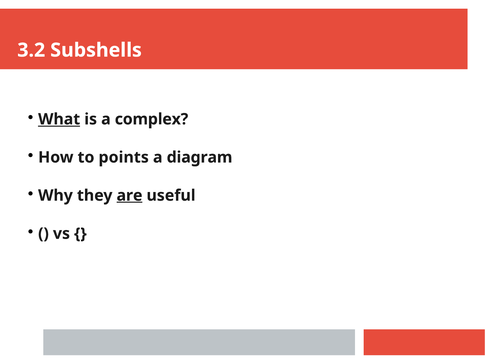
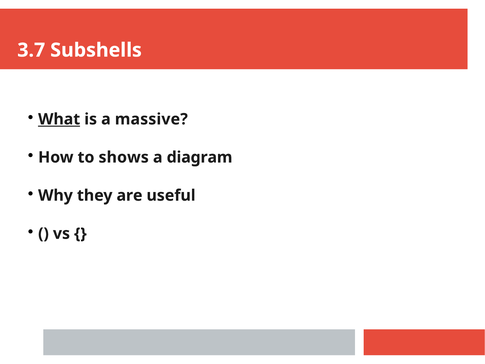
3.2: 3.2 -> 3.7 (31, 50)
complex: complex -> massive (151, 119)
points: points -> shows (124, 157)
are underline: present -> none (129, 195)
